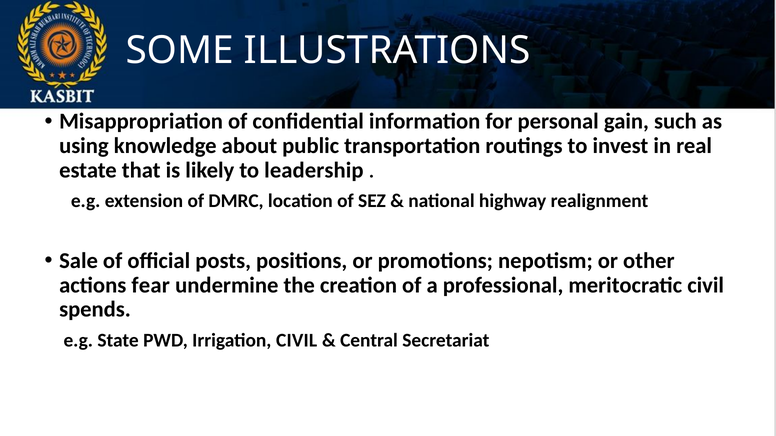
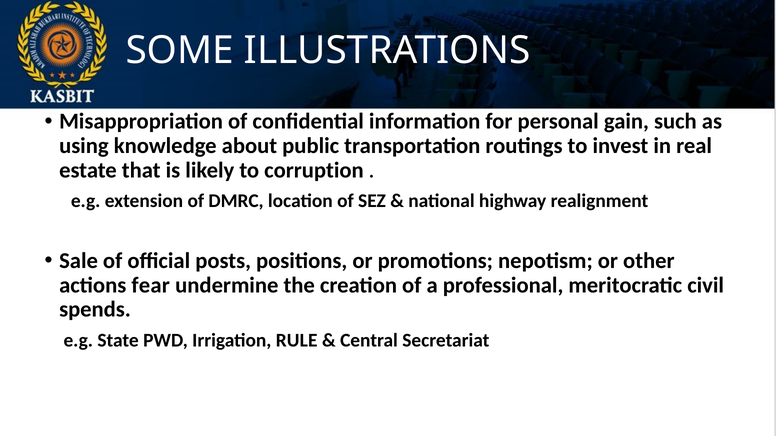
leadership: leadership -> corruption (314, 170)
Irrigation CIVIL: CIVIL -> RULE (297, 341)
